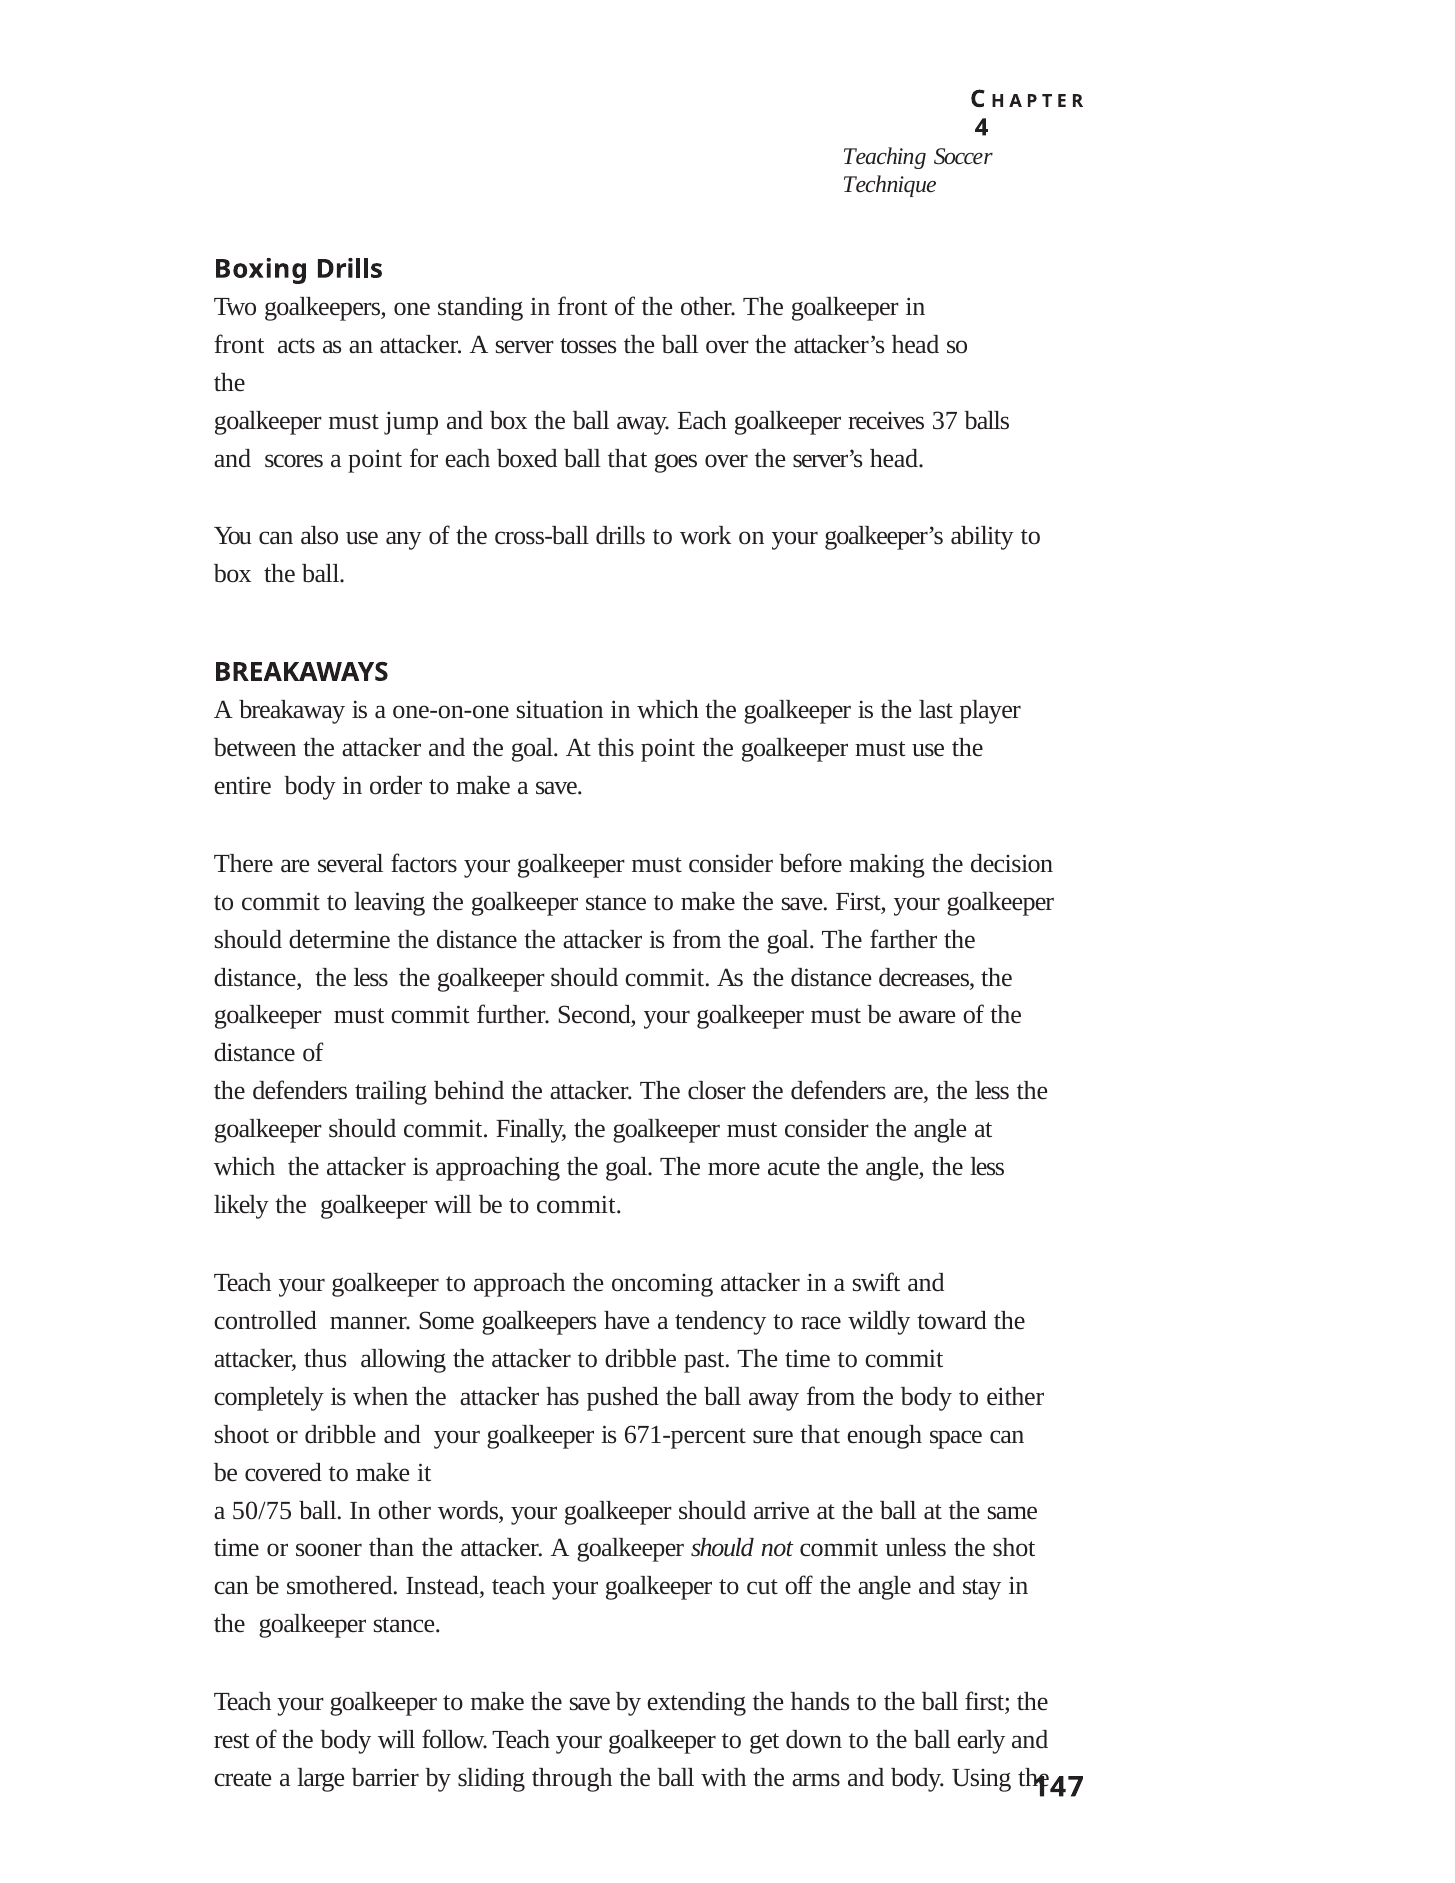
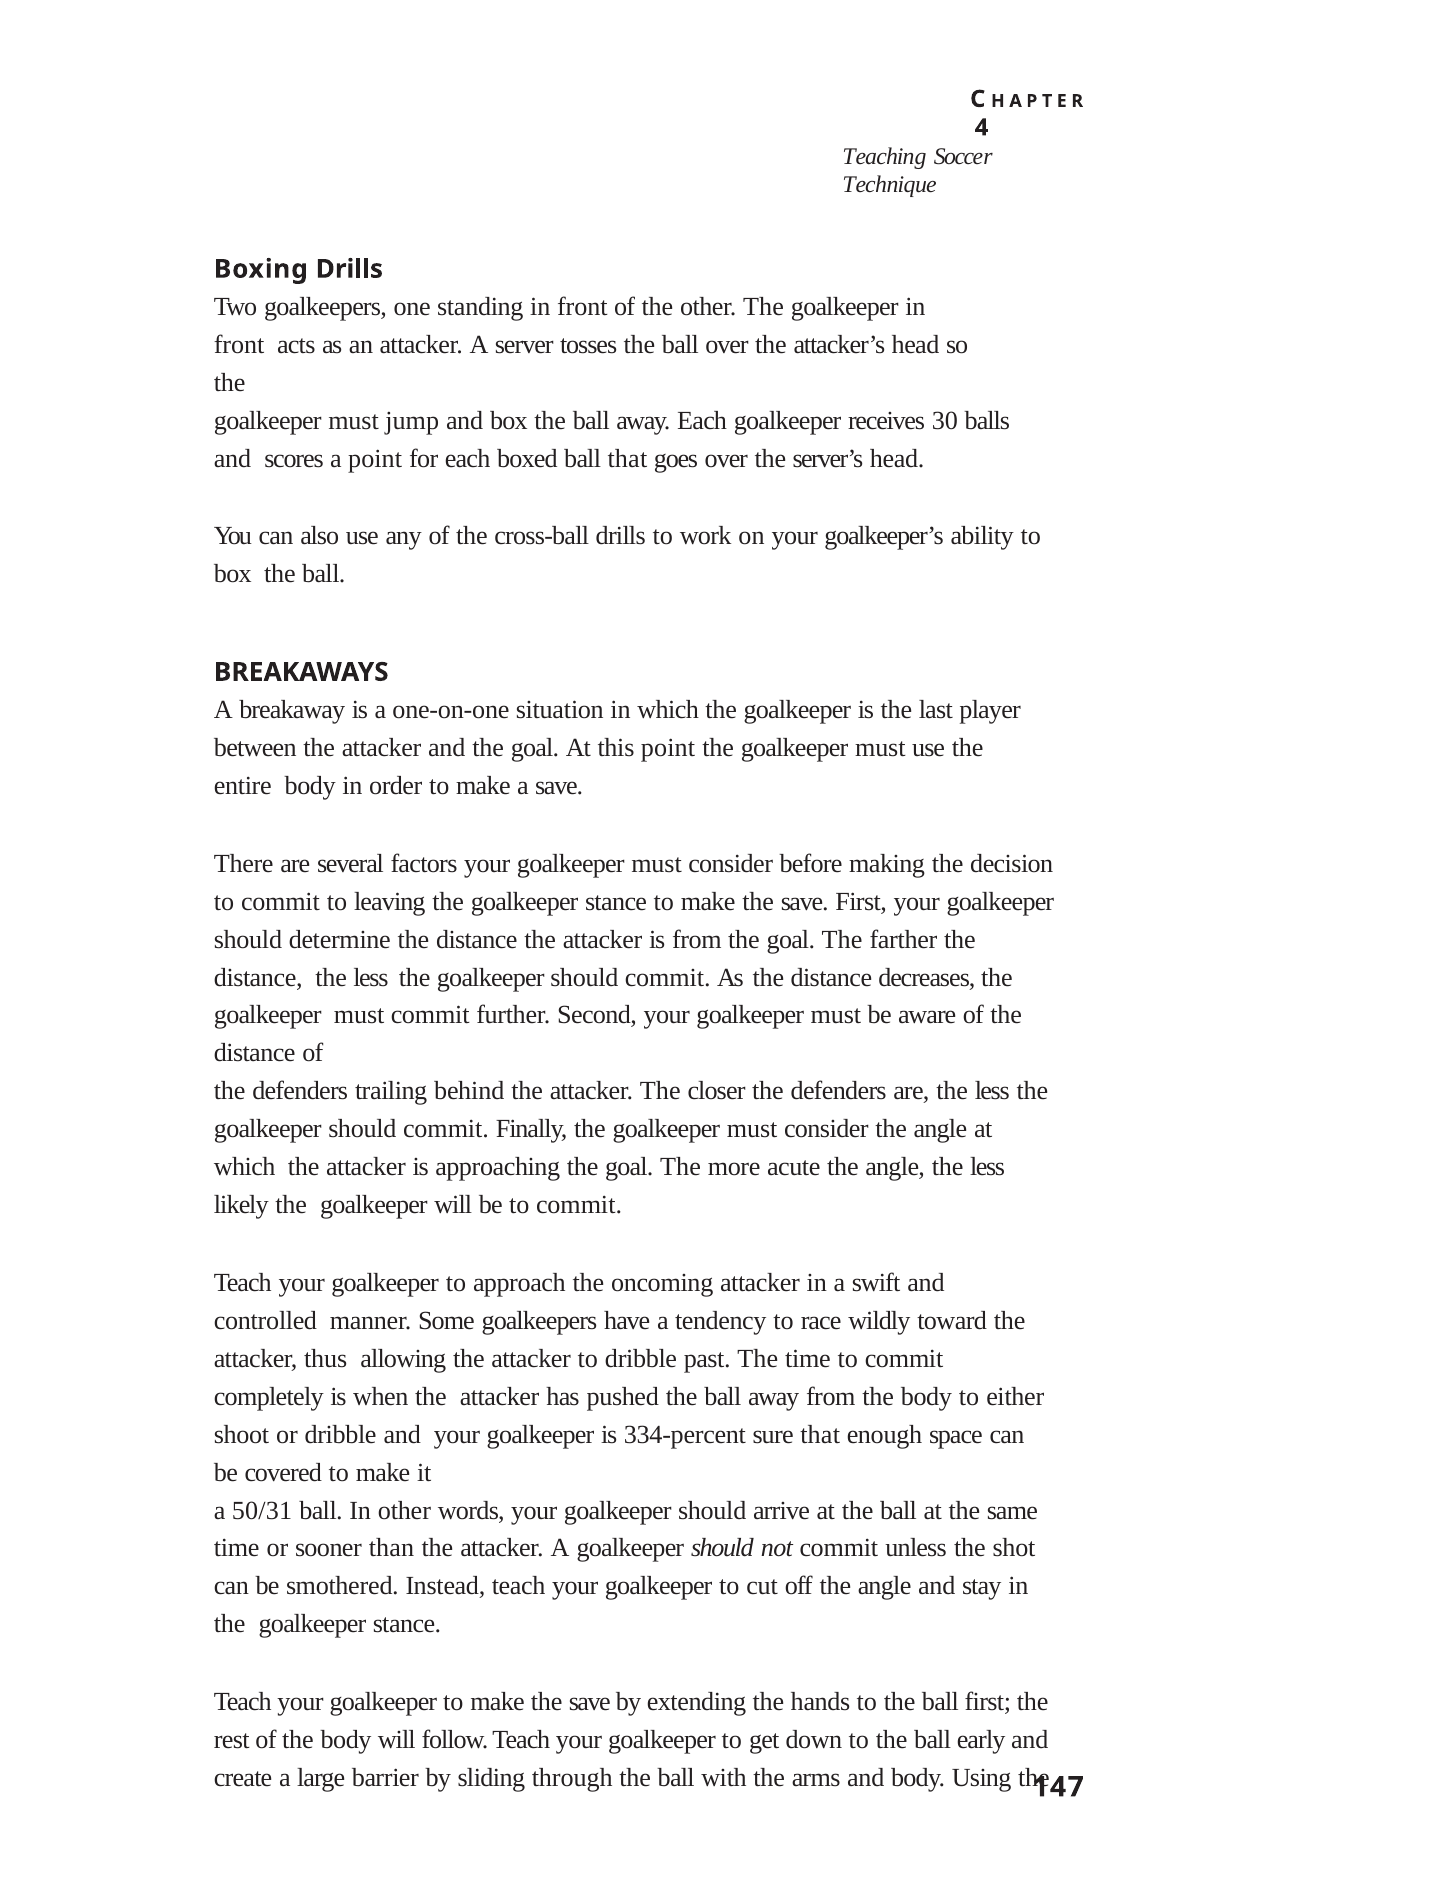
37: 37 -> 30 (945, 421)
671-percent: 671-percent -> 334-percent (685, 1434)
50/75: 50/75 -> 50/31 (262, 1510)
